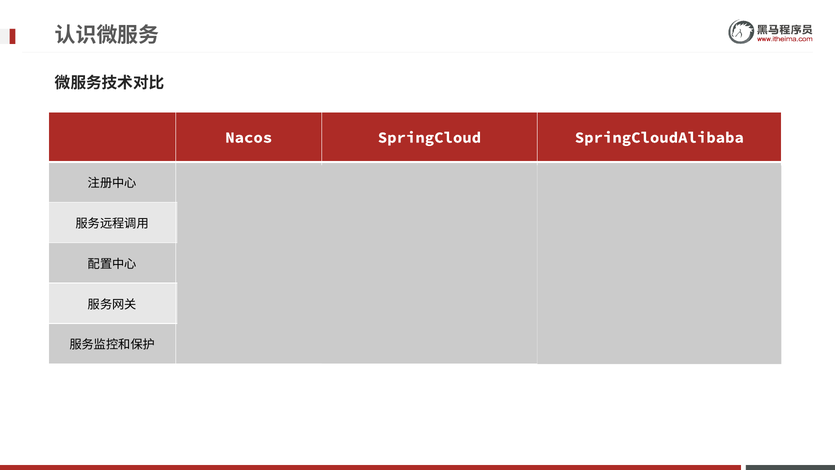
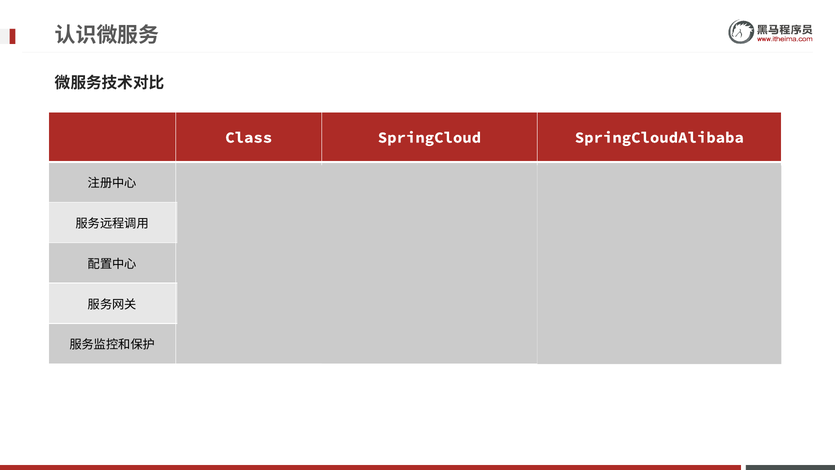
Nacos: Nacos -> Class (249, 137)
